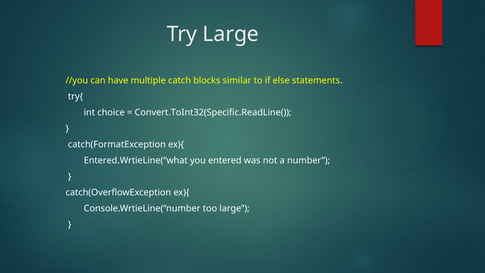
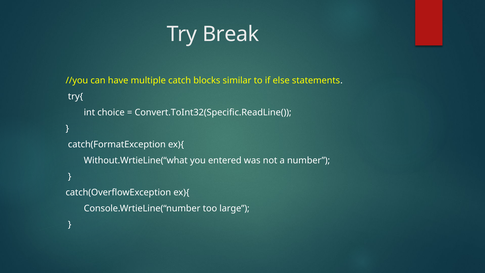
Try Large: Large -> Break (231, 34)
Entered.WrtieLine(“what: Entered.WrtieLine(“what -> Without.WrtieLine(“what (136, 160)
